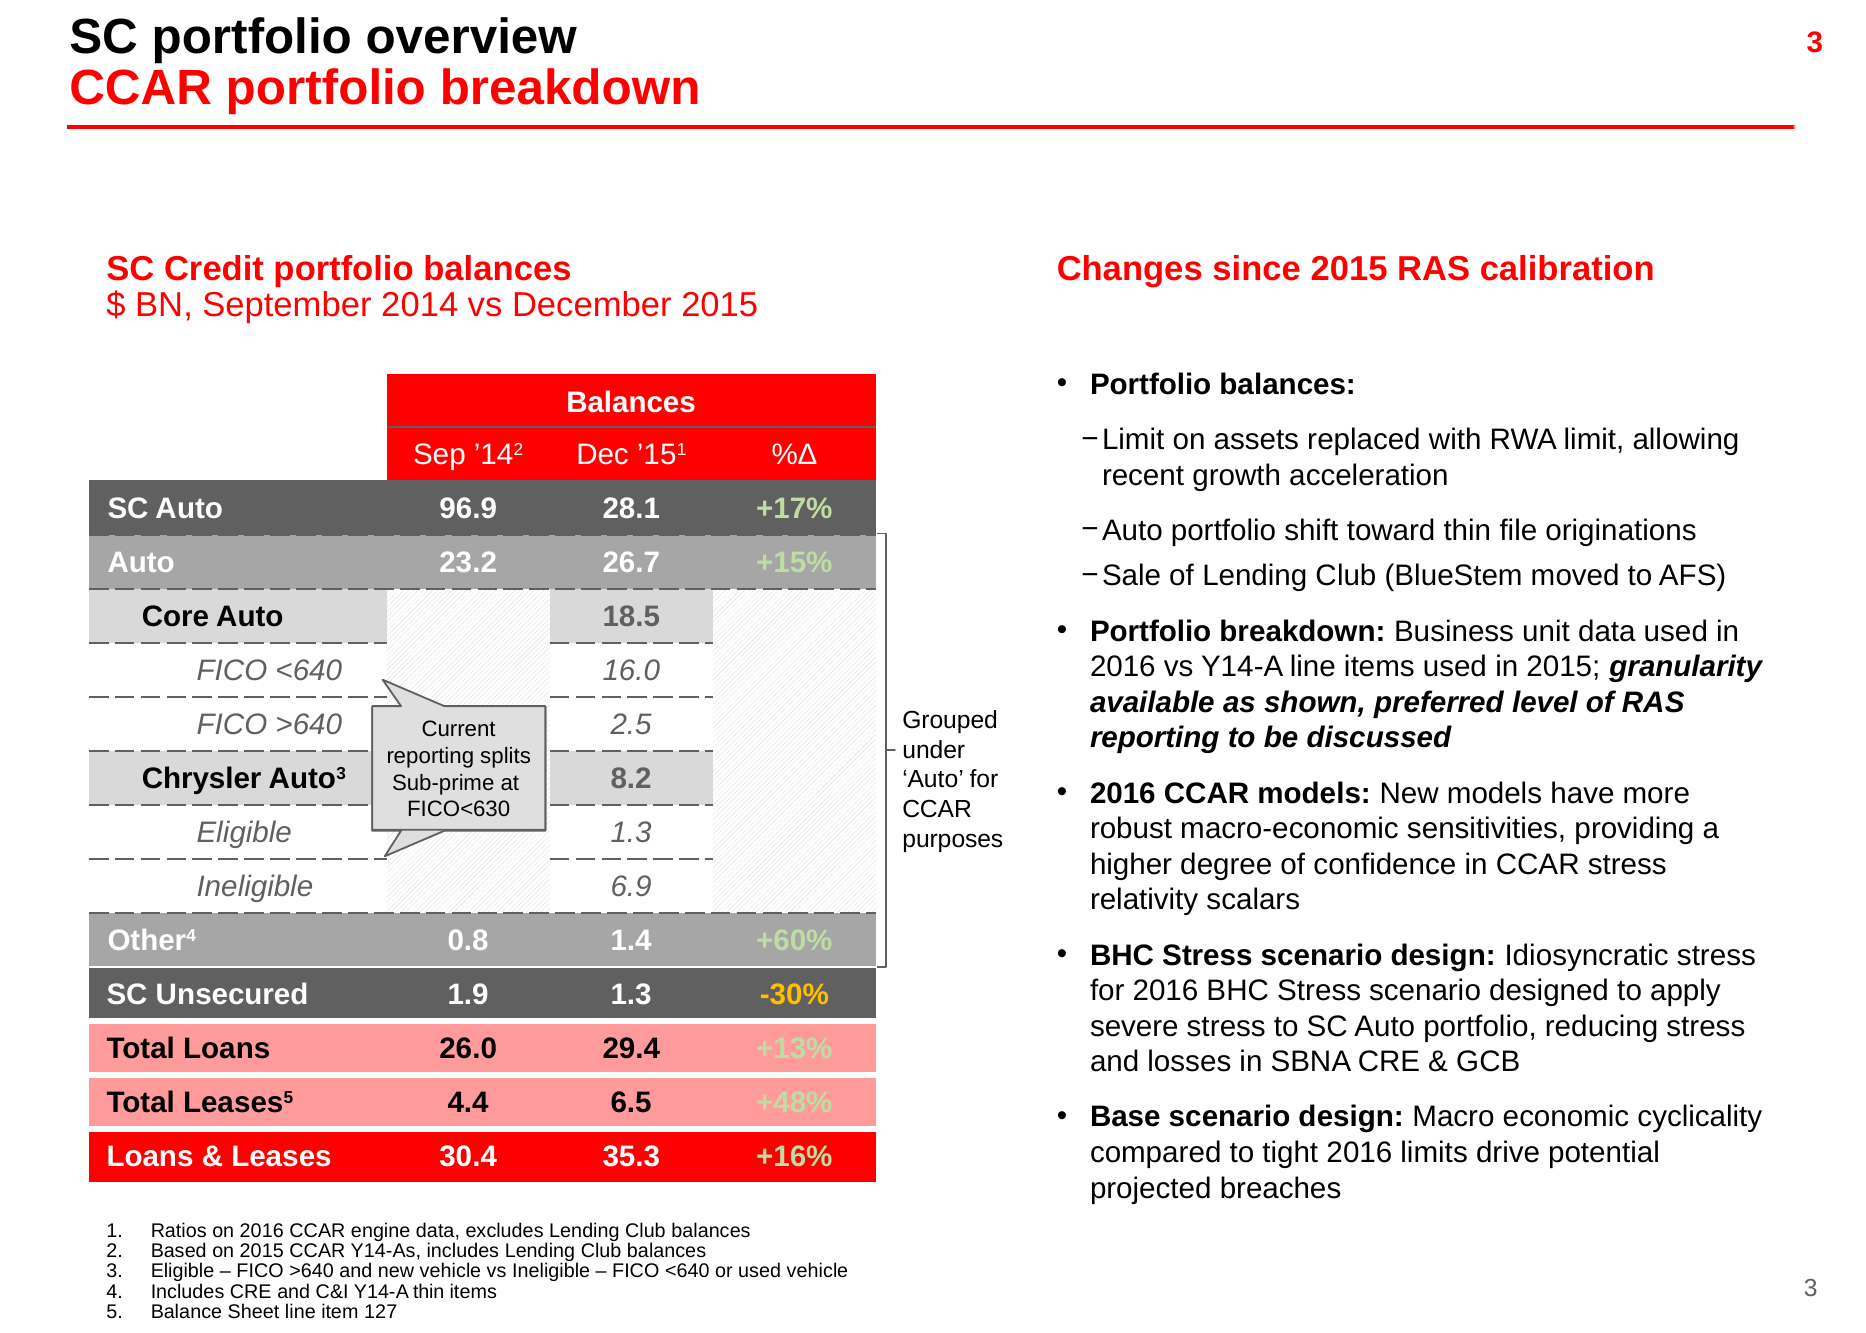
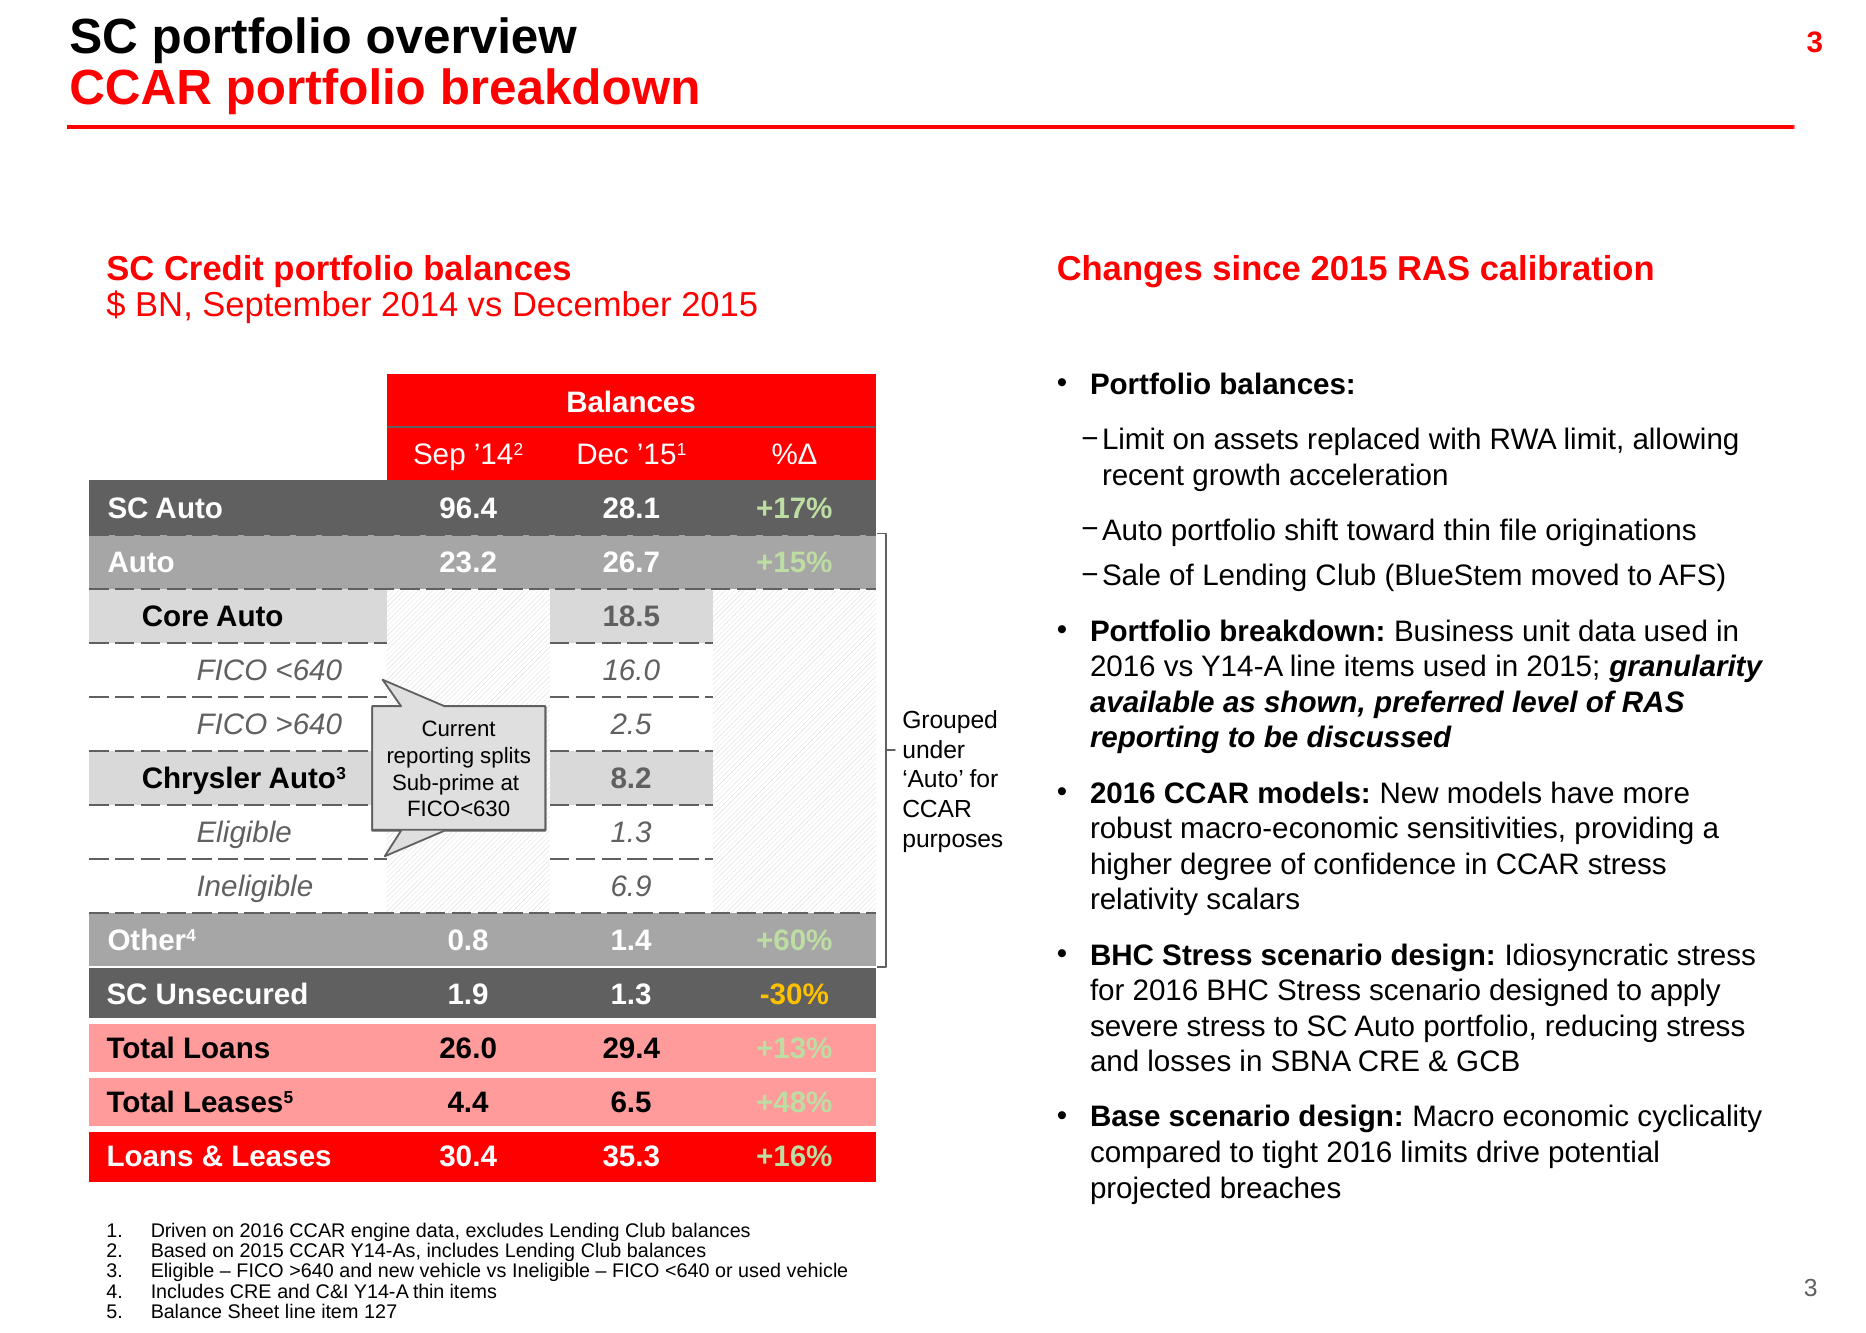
96.9: 96.9 -> 96.4 (468, 508)
Ratios: Ratios -> Driven (179, 1230)
